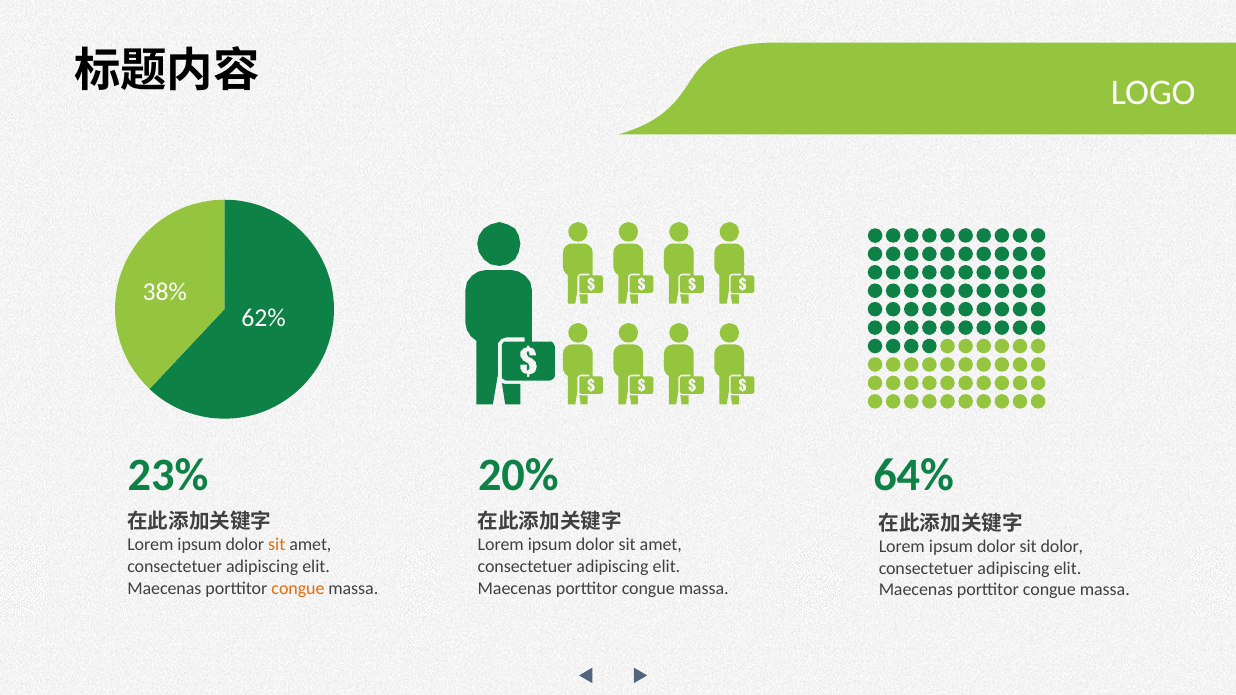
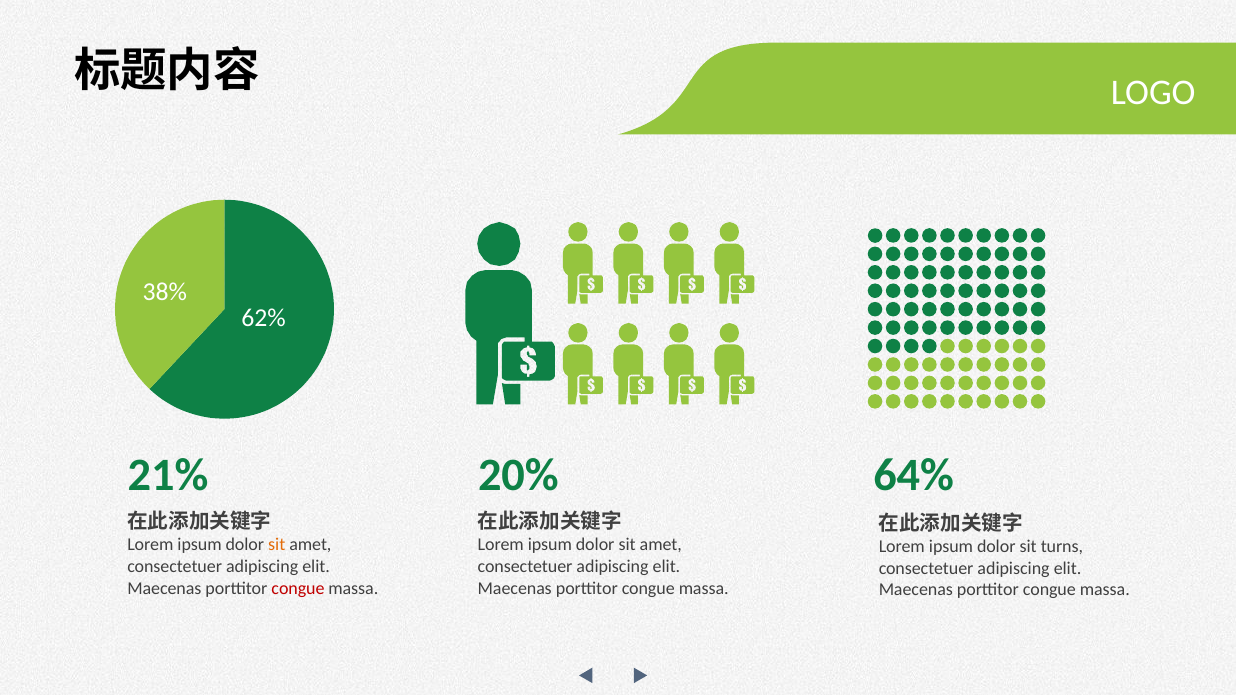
23%: 23% -> 21% (168, 475)
sit dolor: dolor -> turns (1062, 547)
congue colour: orange -> red (298, 588)
